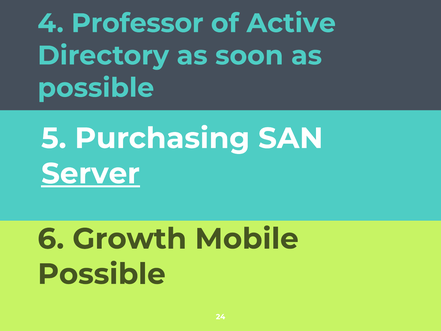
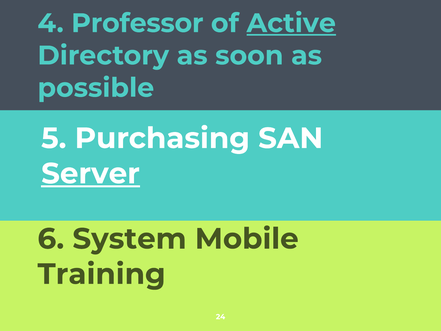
Active underline: none -> present (291, 23)
Growth: Growth -> System (129, 239)
Possible: Possible -> Training (102, 274)
